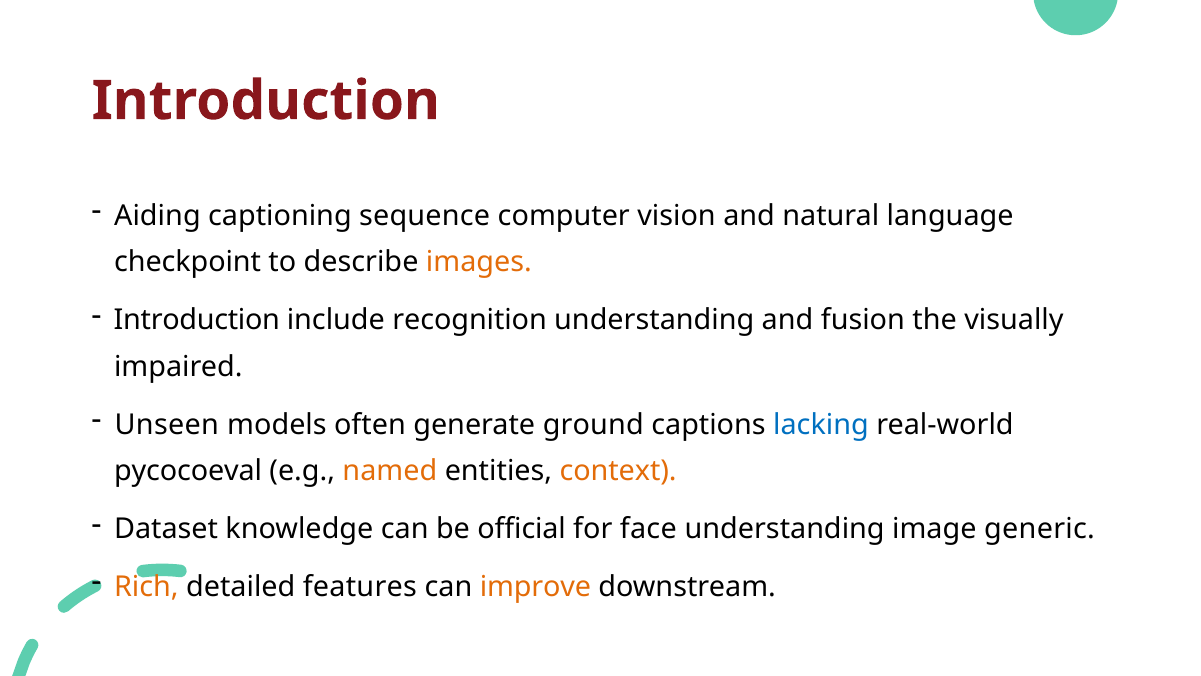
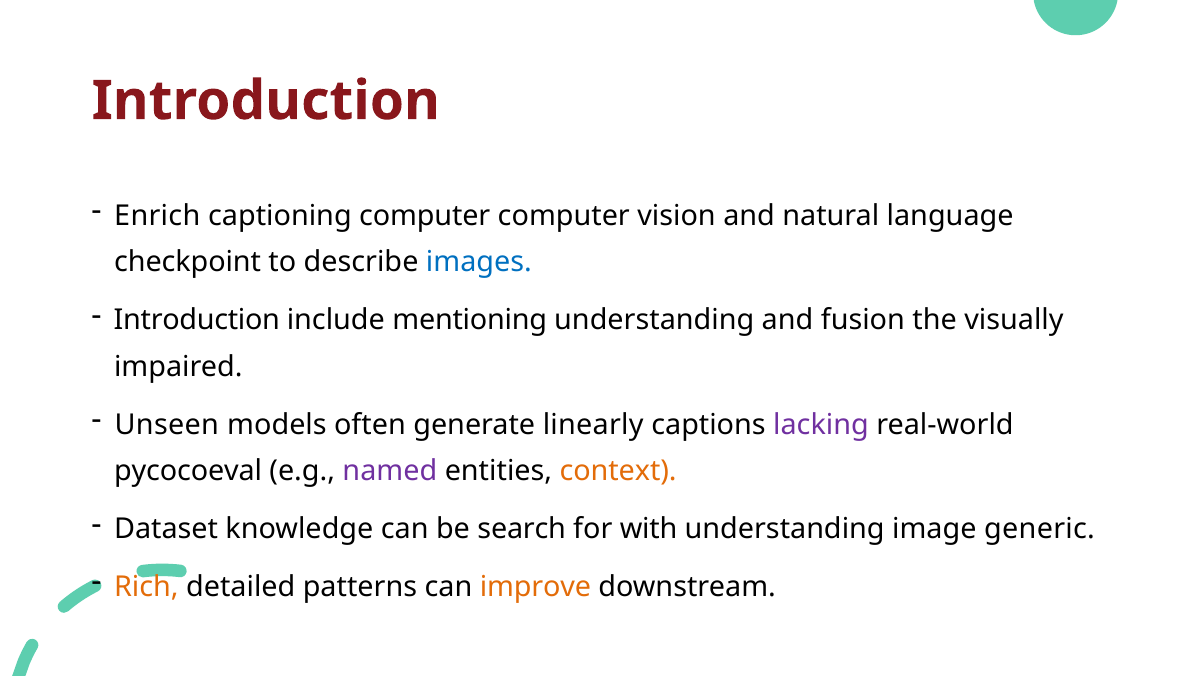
Aiding: Aiding -> Enrich (157, 216)
captioning sequence: sequence -> computer (425, 216)
images colour: orange -> blue (479, 262)
recognition: recognition -> mentioning (470, 320)
ground: ground -> linearly (593, 424)
lacking colour: blue -> purple (821, 424)
named colour: orange -> purple (390, 471)
official: official -> search (522, 529)
face: face -> with (649, 529)
features: features -> patterns (360, 587)
